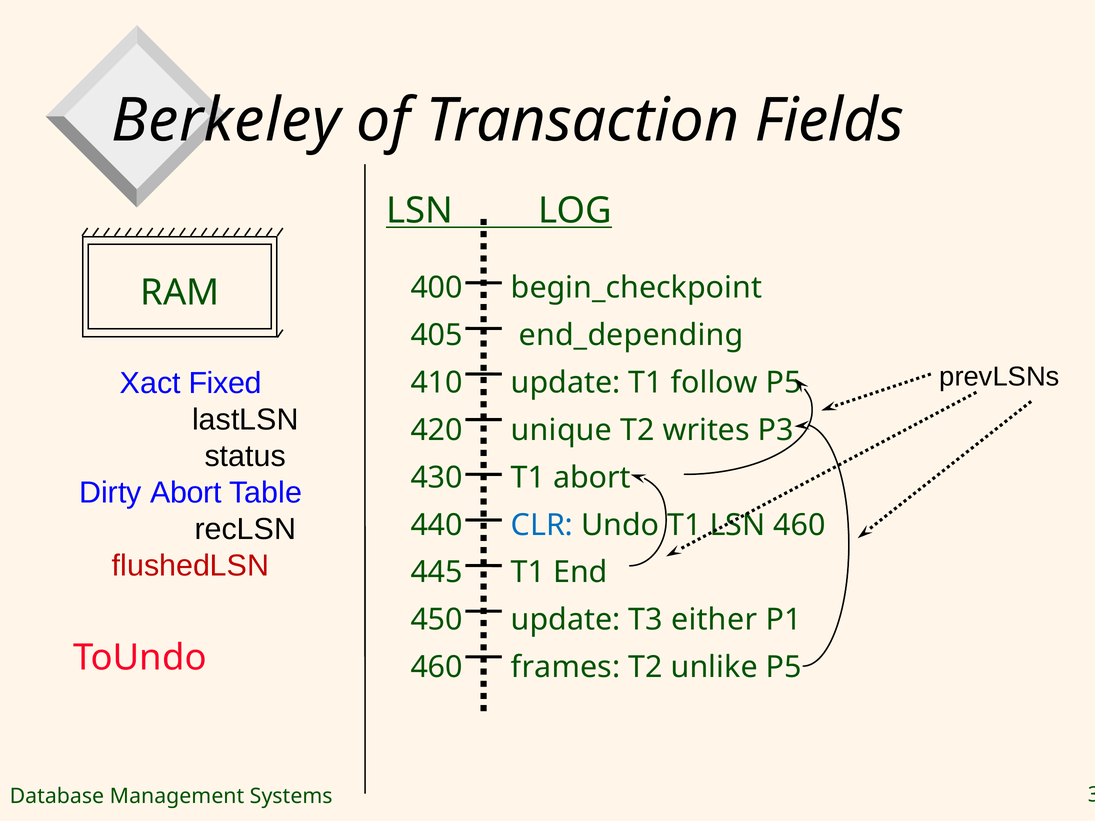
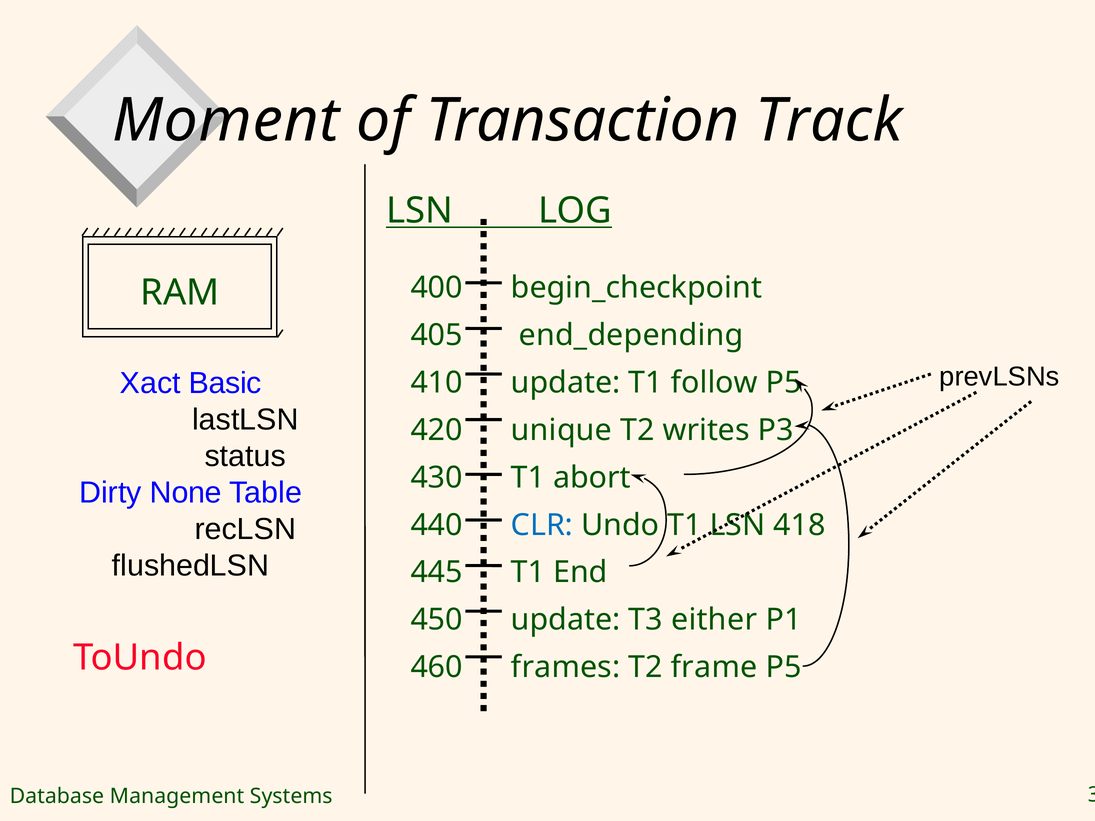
Berkeley: Berkeley -> Moment (226, 121)
Fields: Fields -> Track (829, 121)
Fixed: Fixed -> Basic (225, 383)
Dirty Abort: Abort -> None (186, 493)
LSN 460: 460 -> 418 (799, 525)
flushedLSN colour: red -> black (191, 566)
unlike: unlike -> frame (714, 668)
